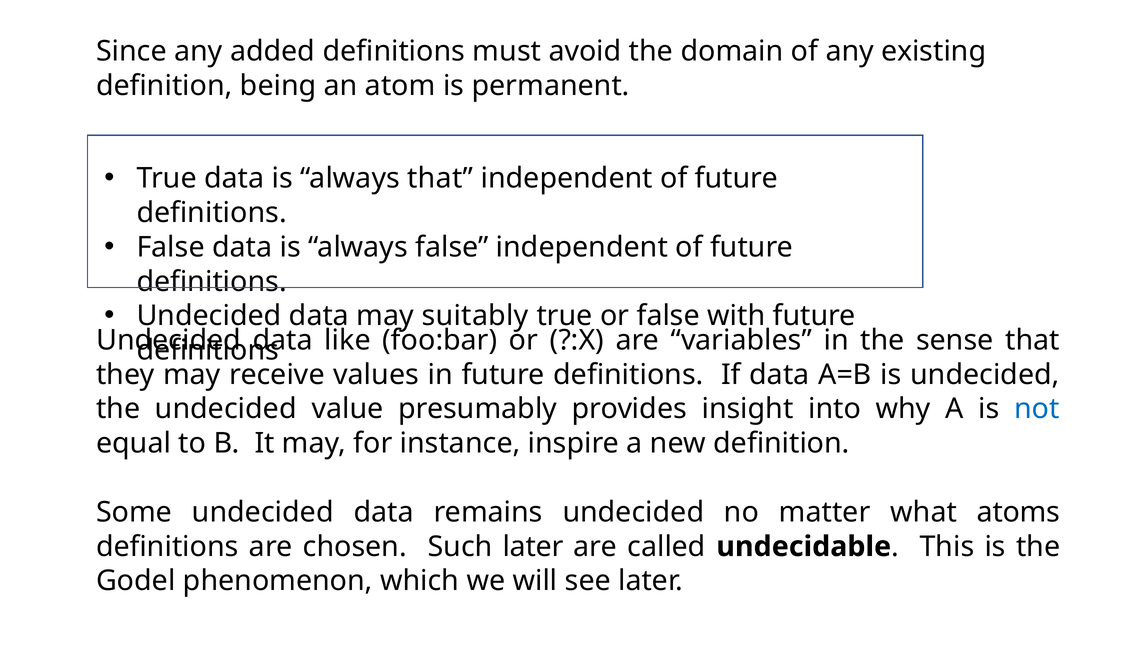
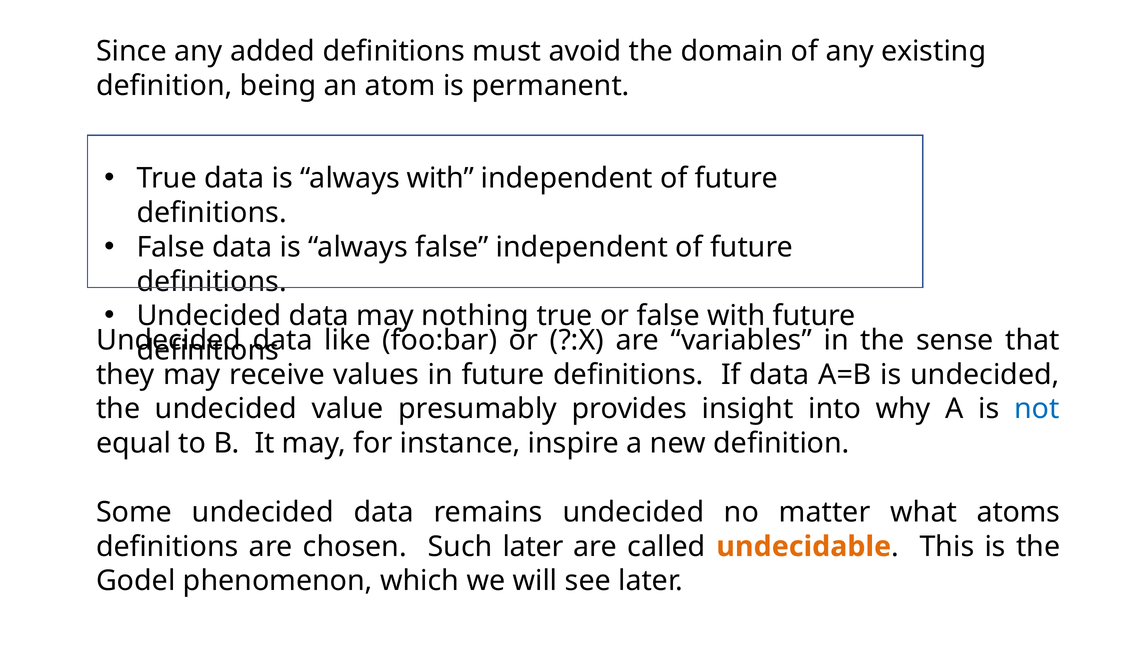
always that: that -> with (440, 178)
suitably: suitably -> nothing (475, 316)
undecidable colour: black -> orange (804, 546)
